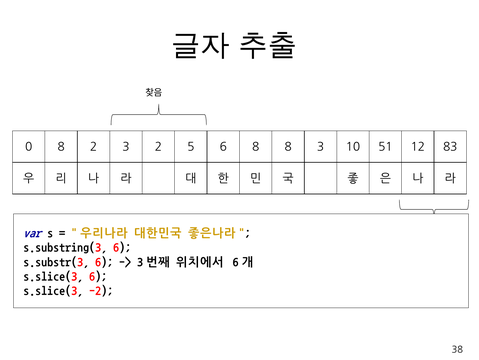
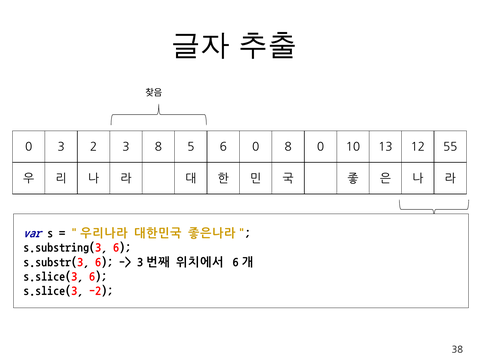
0 8: 8 -> 3 (61, 147)
3 2: 2 -> 8 (158, 147)
6 8: 8 -> 0 (256, 147)
8 3: 3 -> 0 (321, 147)
51: 51 -> 13 (385, 147)
83: 83 -> 55 (450, 147)
